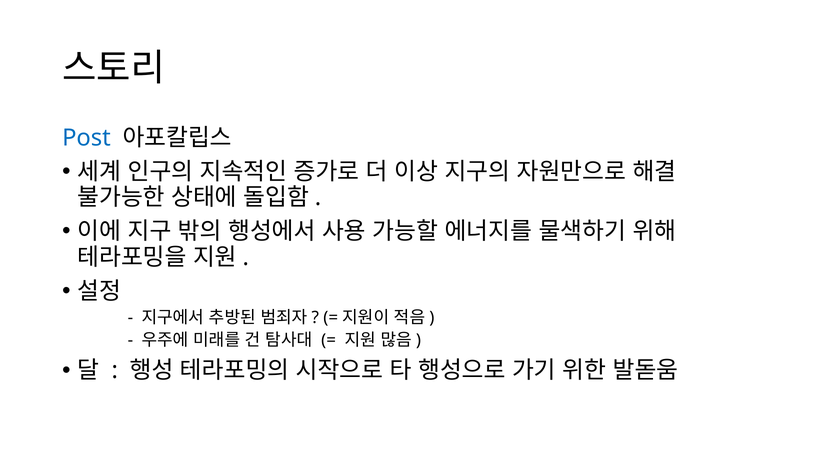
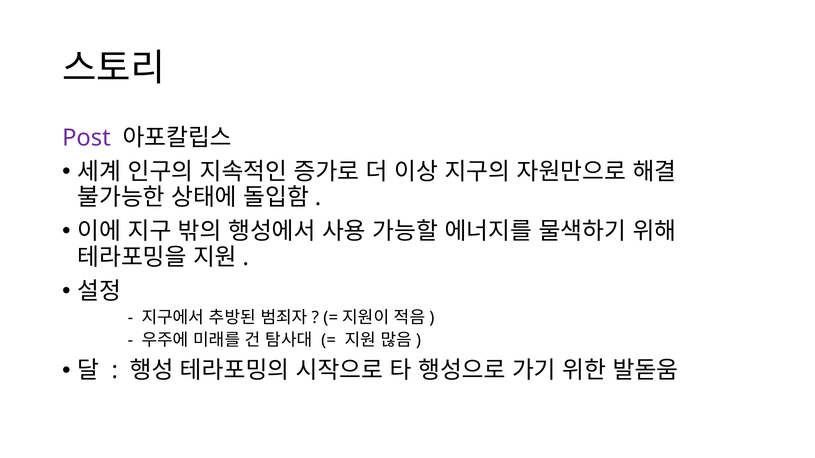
Post colour: blue -> purple (86, 138)
